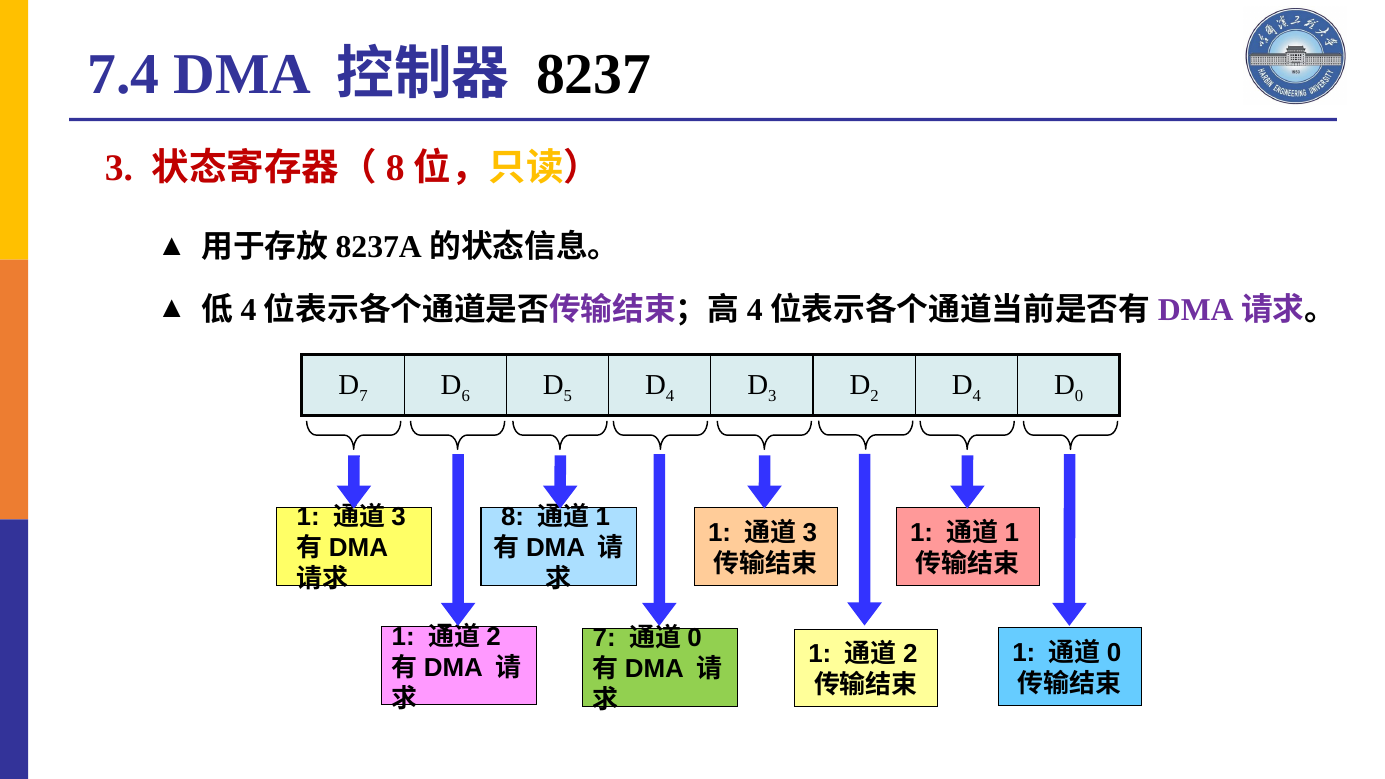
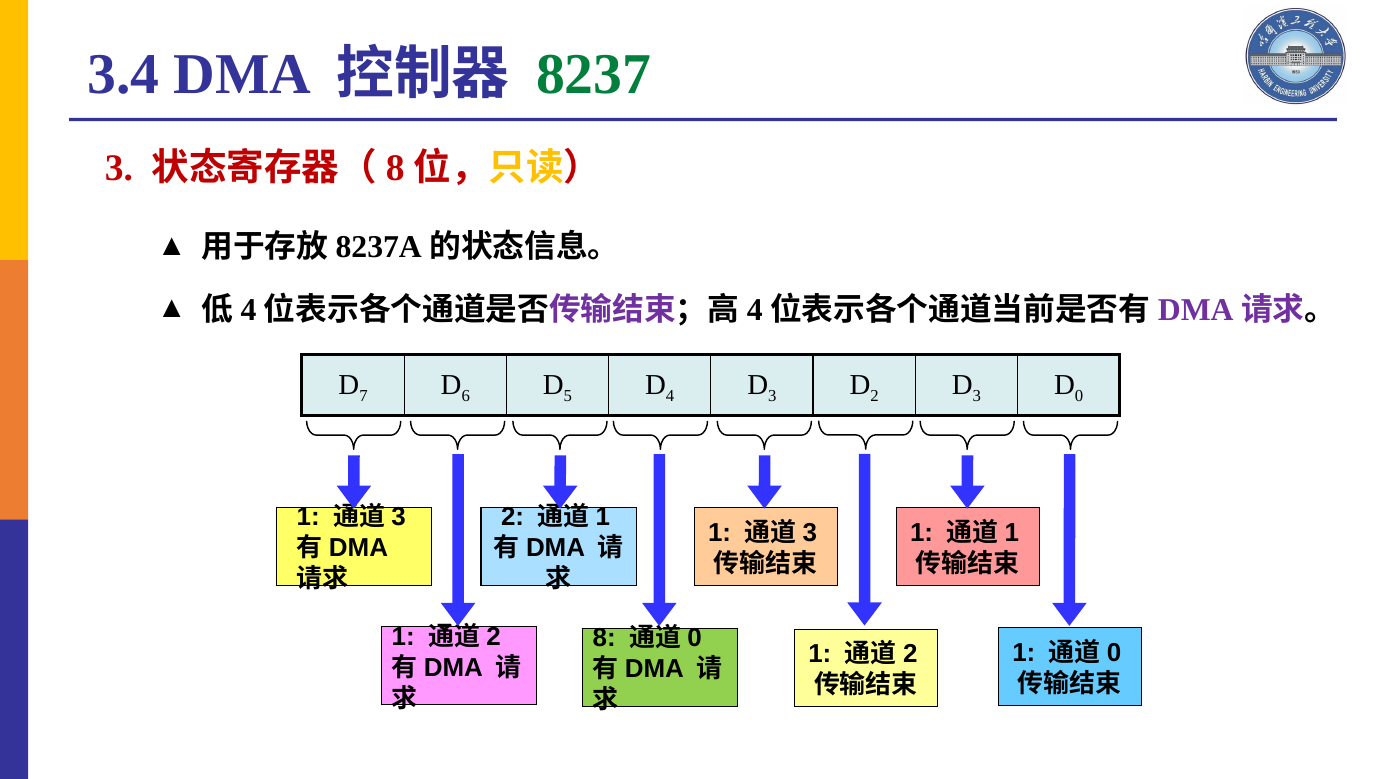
7.4: 7.4 -> 3.4 (123, 74)
8237 colour: black -> green (594, 74)
4: 4 -> 3 (977, 396)
8: 8 -> 2 (513, 517)
7: 7 -> 8 (604, 638)
